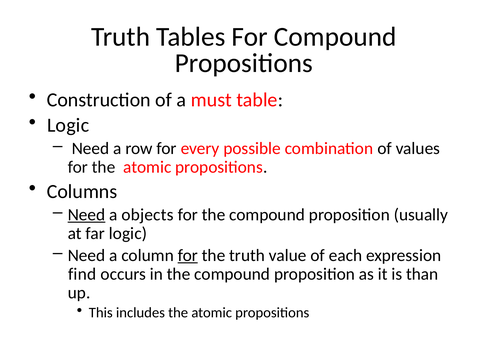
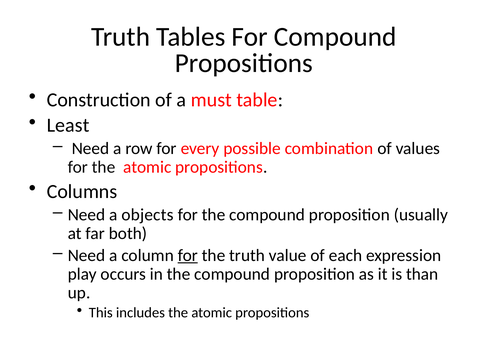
Logic: Logic -> Least (68, 125)
Need underline: present -> none (87, 215)
far logic: logic -> both (128, 233)
find: find -> play (82, 274)
